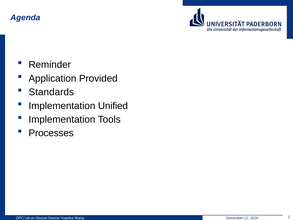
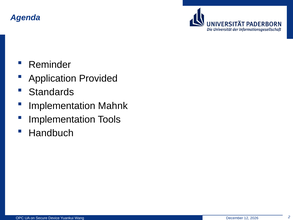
Unified: Unified -> Mahnk (113, 106)
Processes: Processes -> Handbuch (51, 133)
